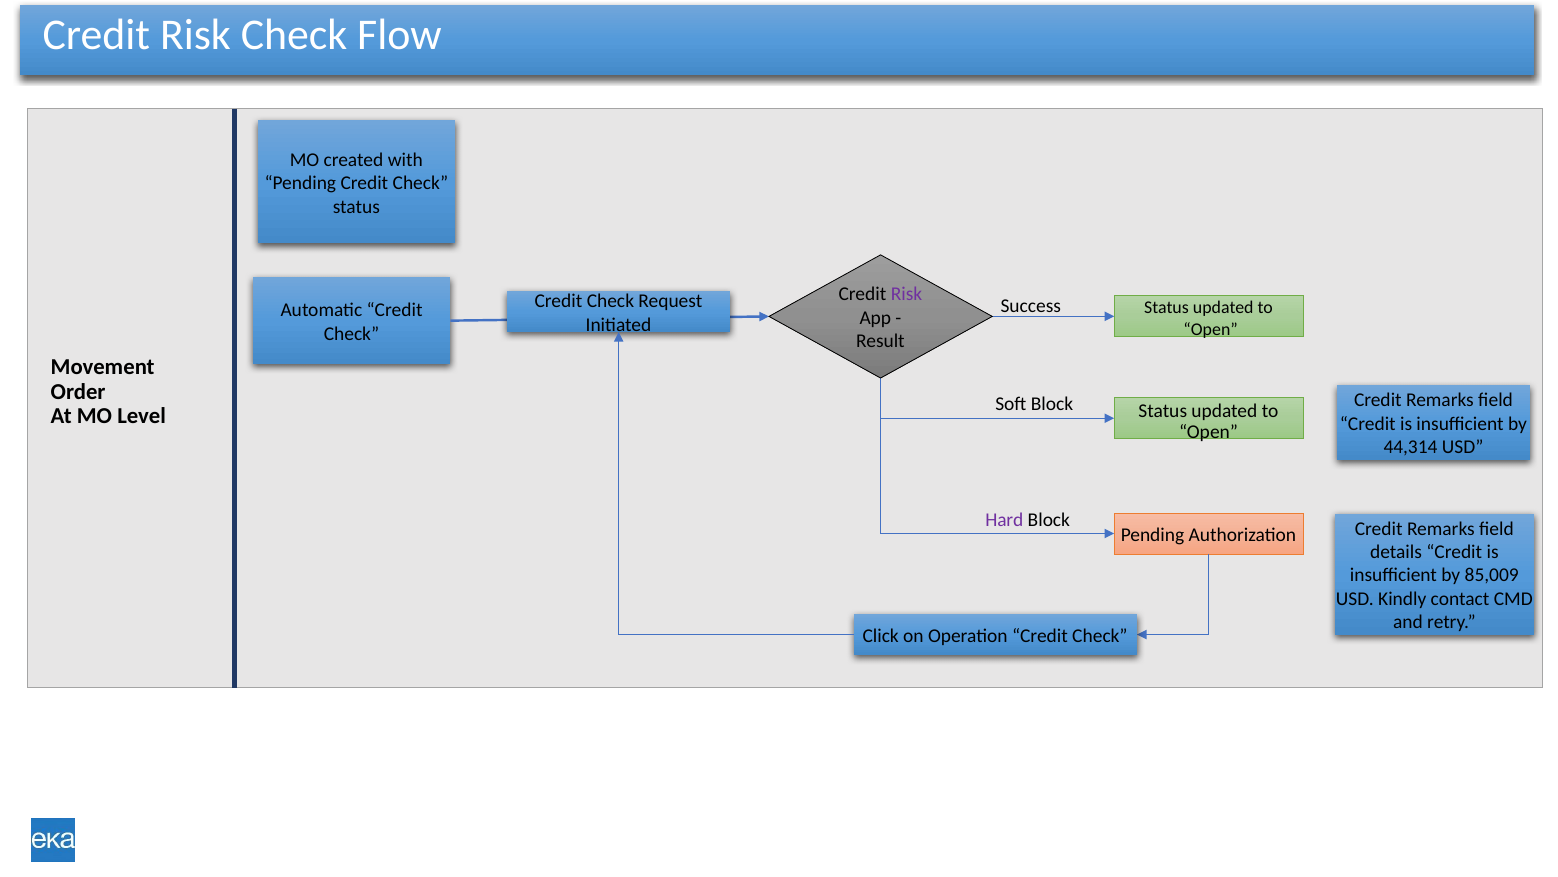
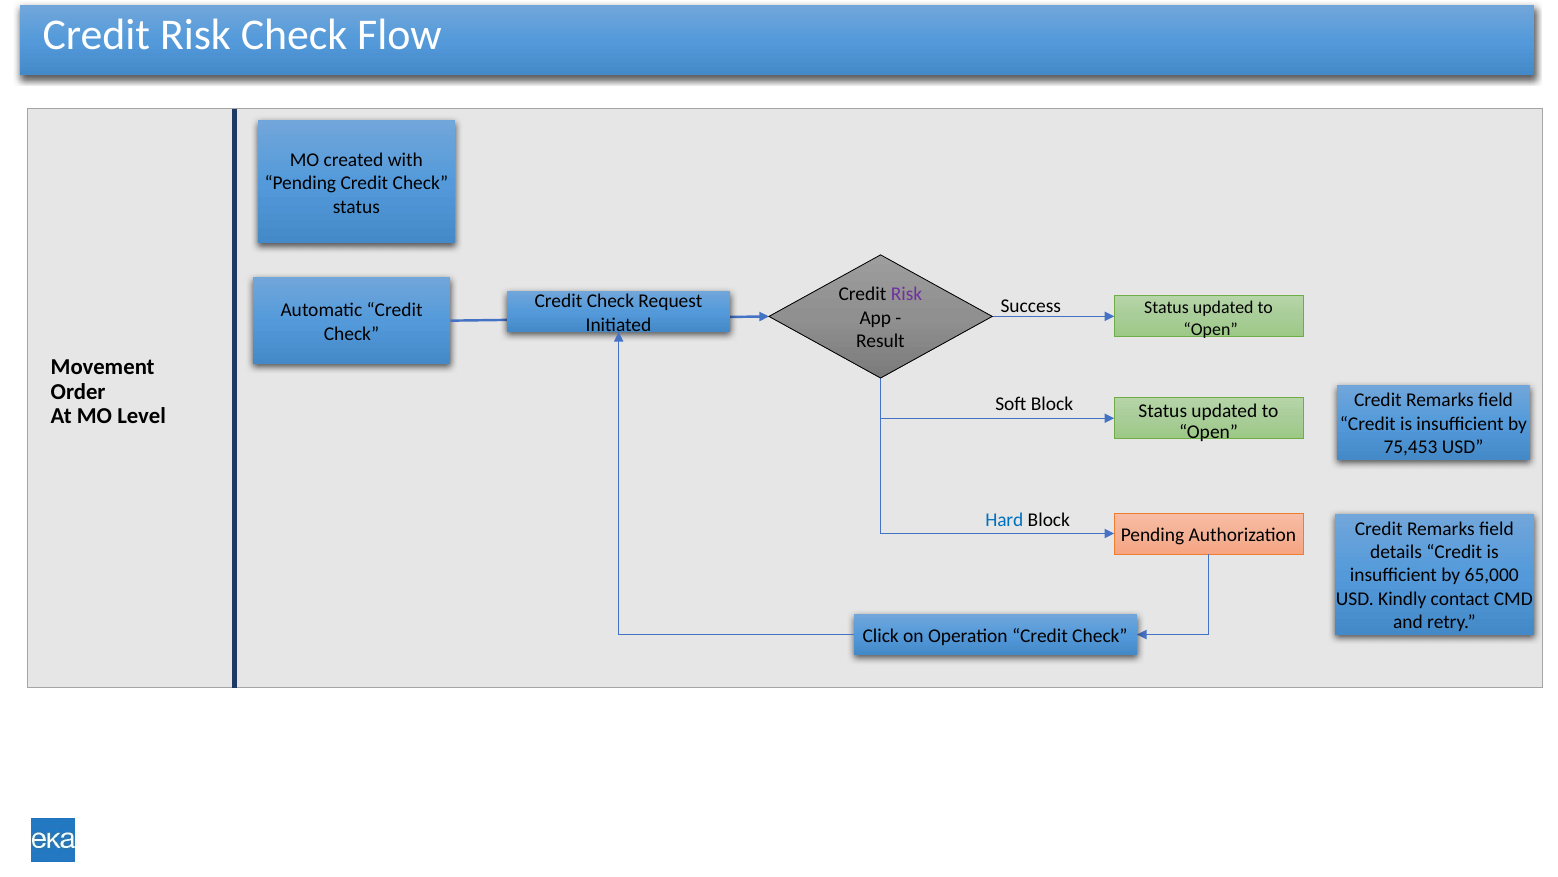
44,314: 44,314 -> 75,453 (1411, 447)
Hard colour: purple -> blue (1004, 519)
85,009: 85,009 -> 65,000 (1492, 575)
